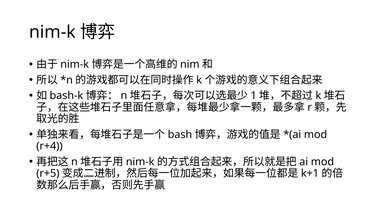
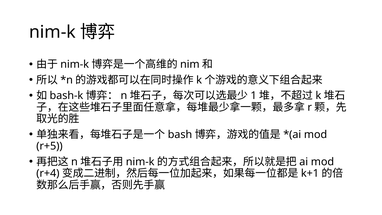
r+4: r+4 -> r+5 (49, 146)
r+5: r+5 -> r+4 (48, 173)
